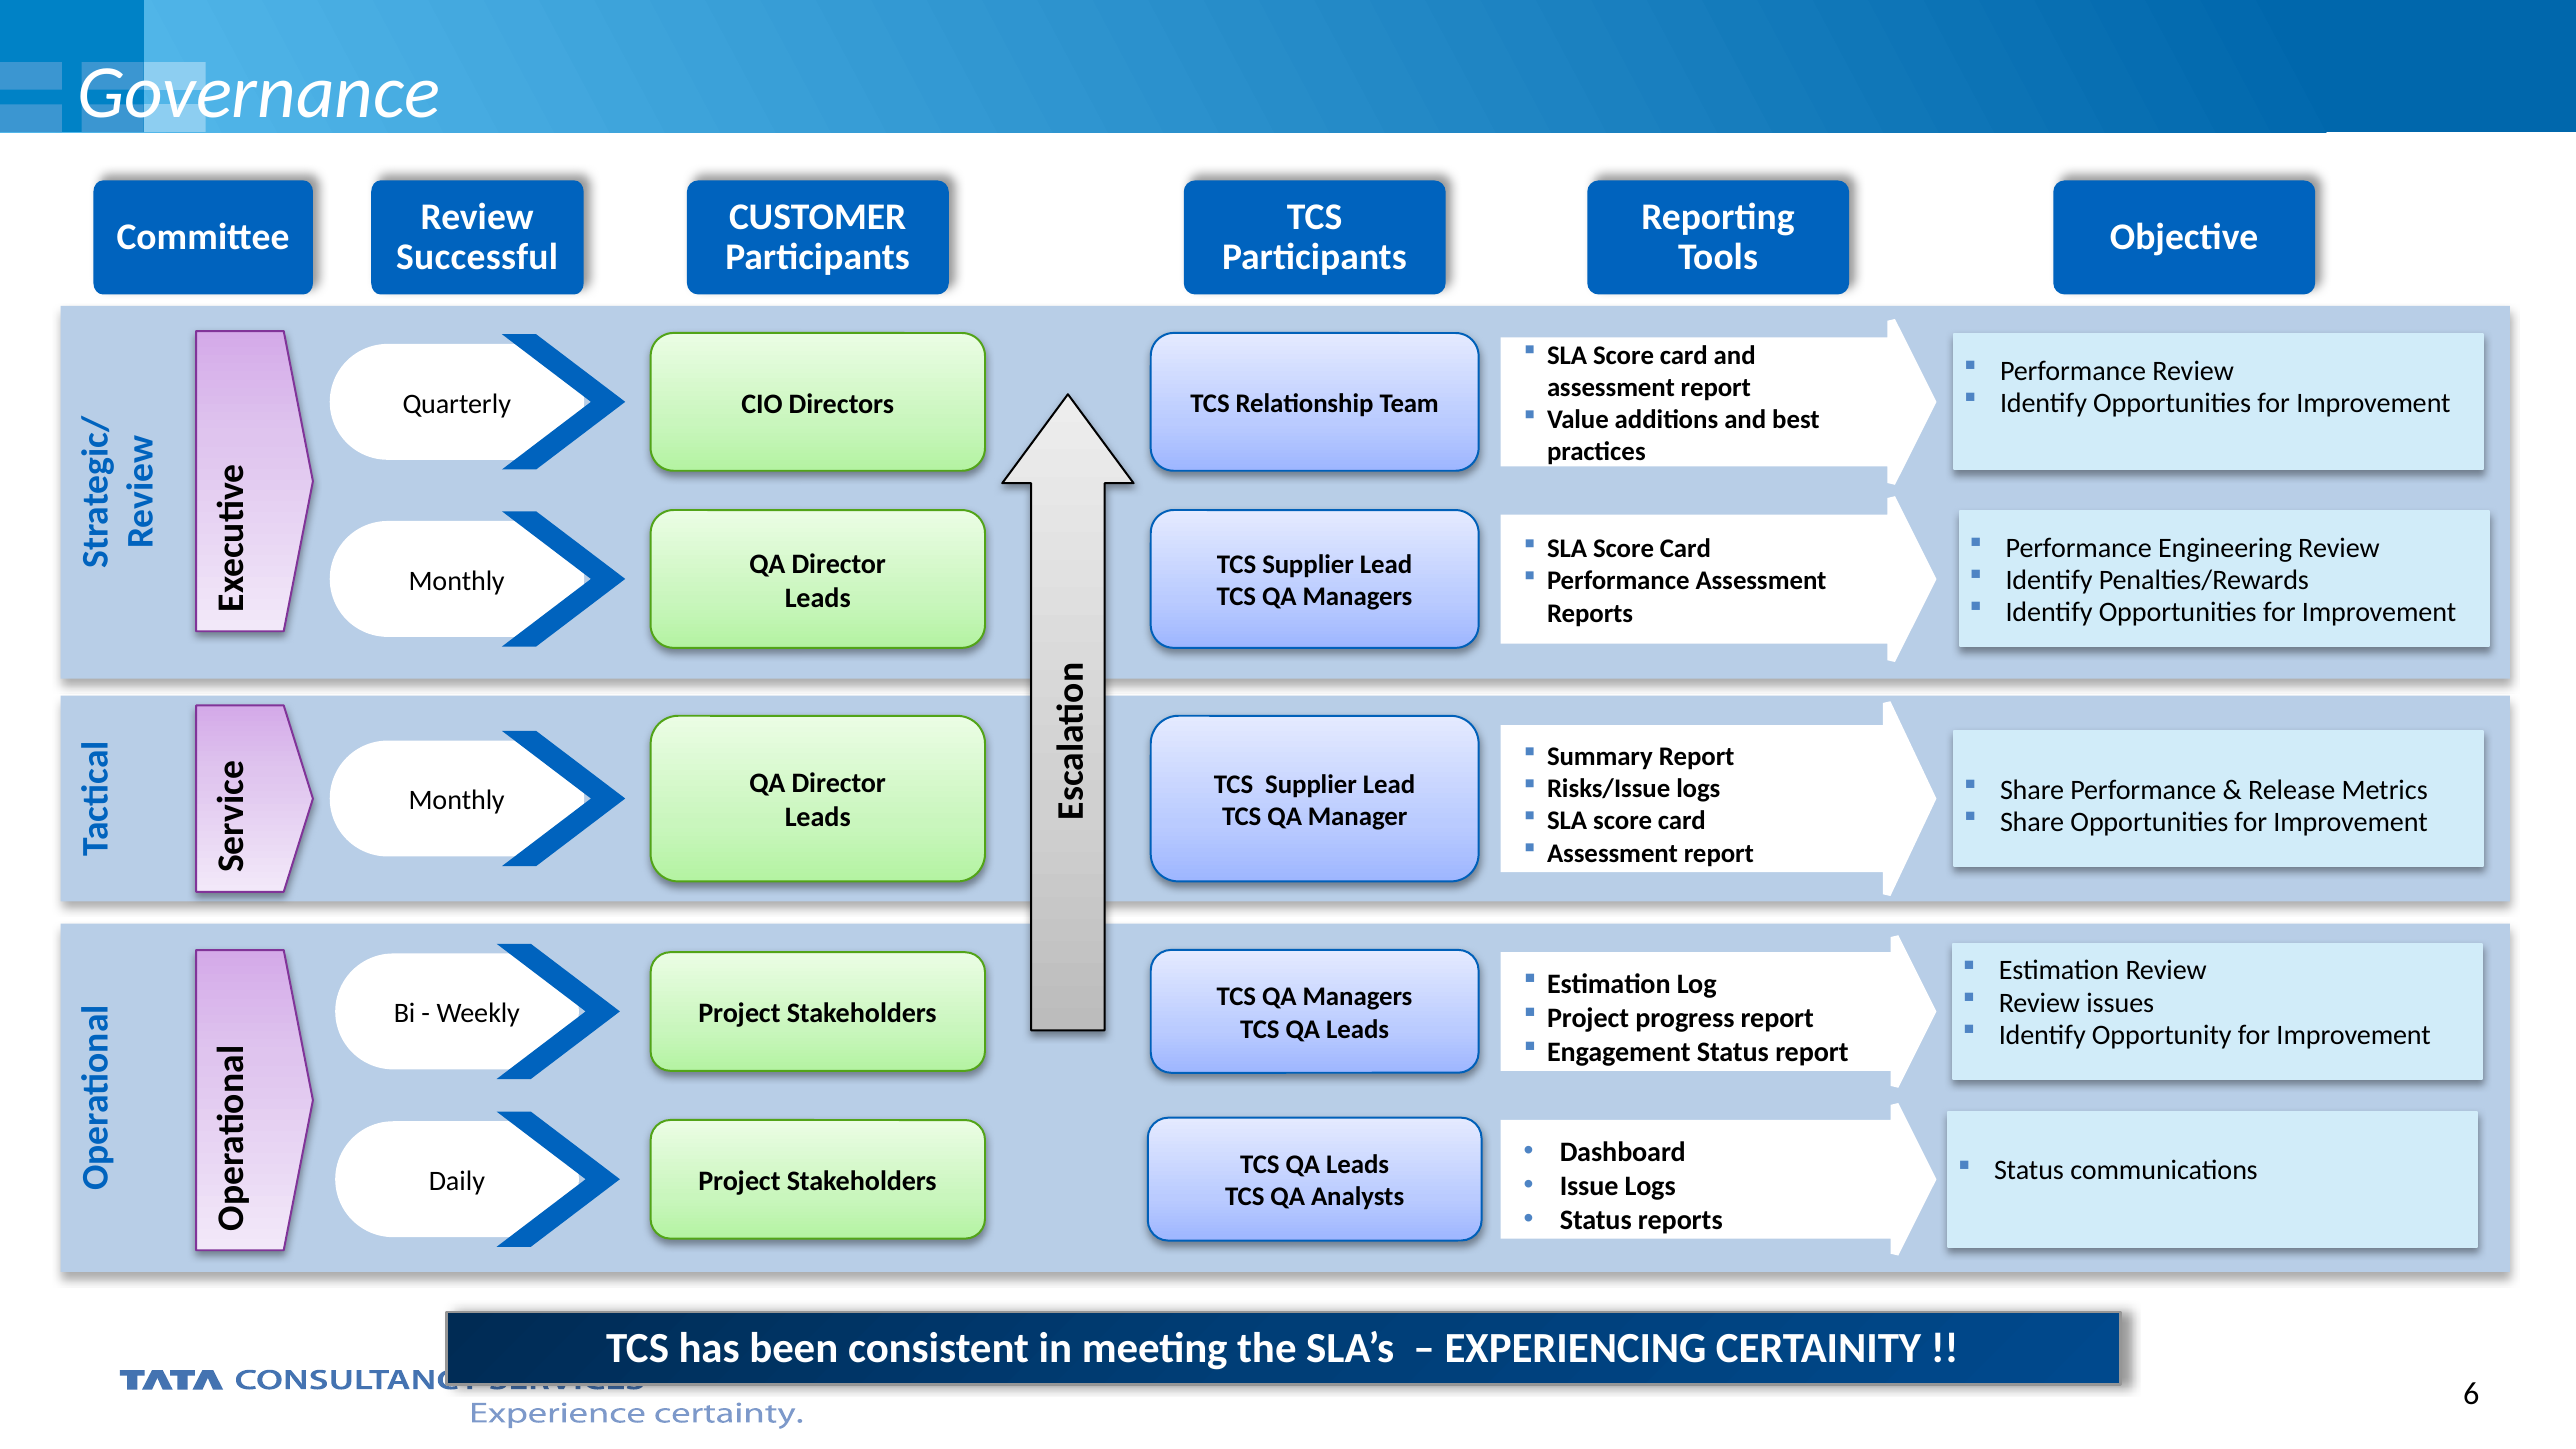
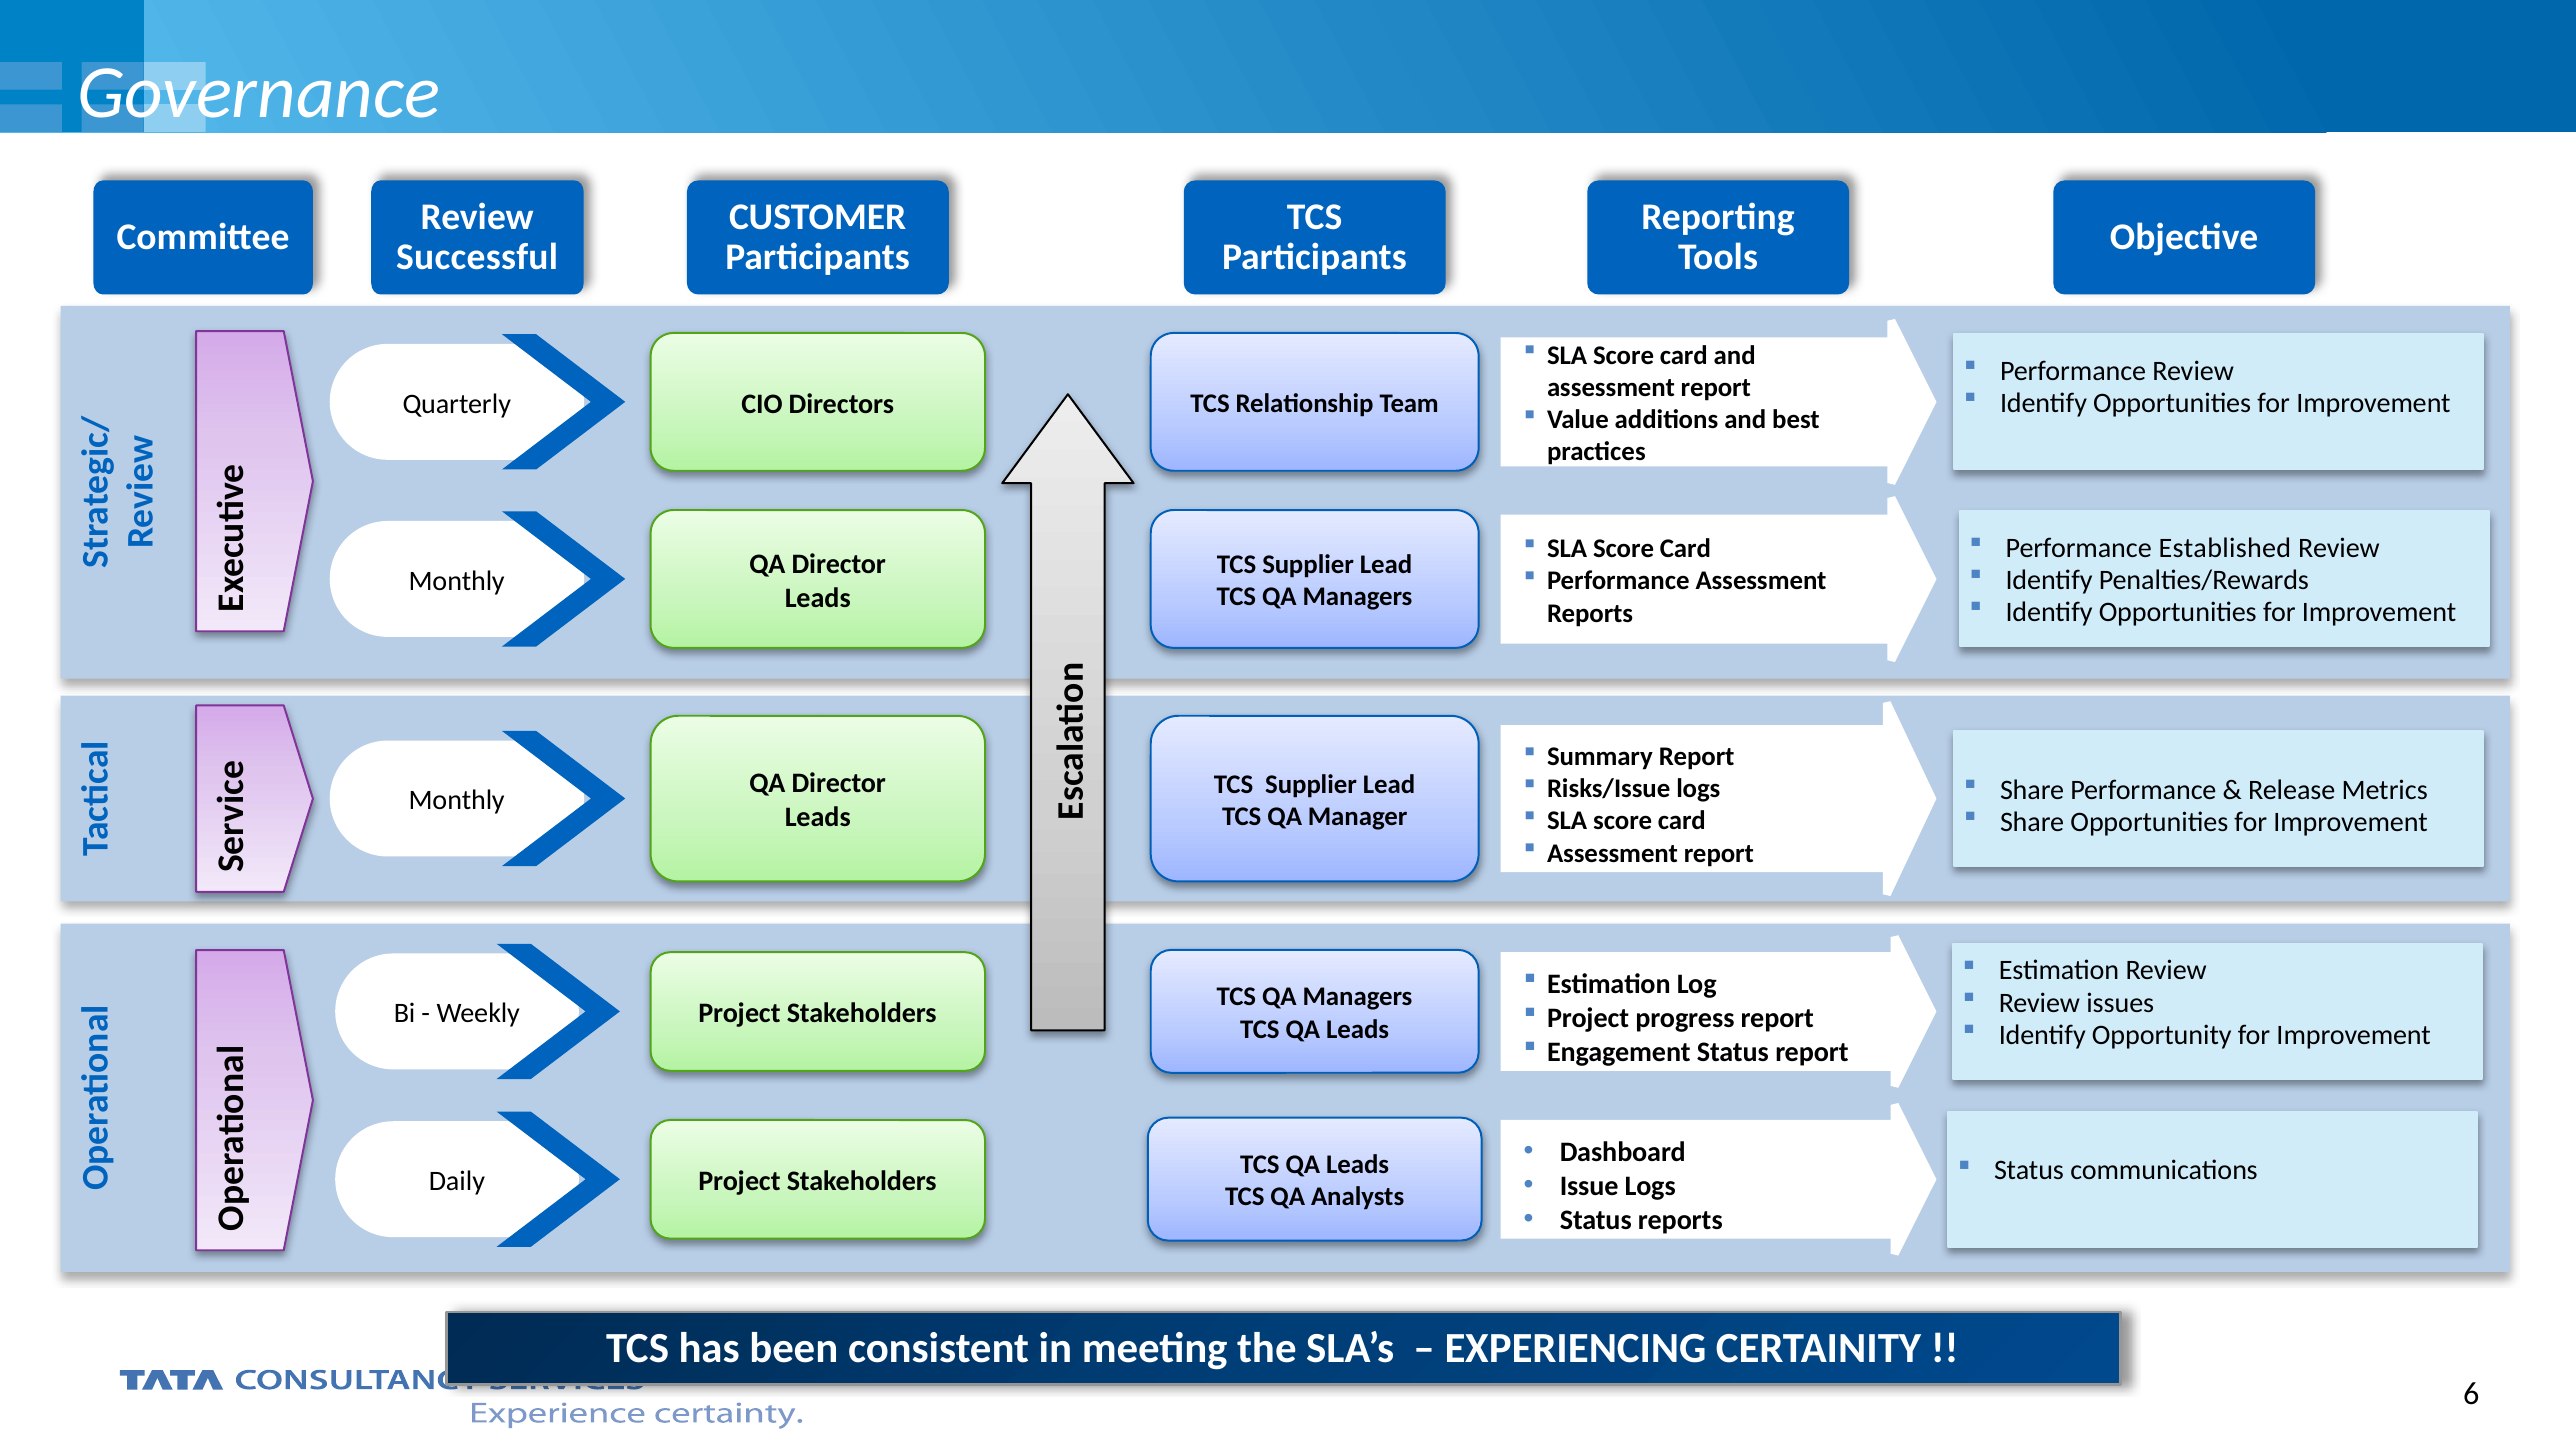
Engineering: Engineering -> Established (2225, 548)
